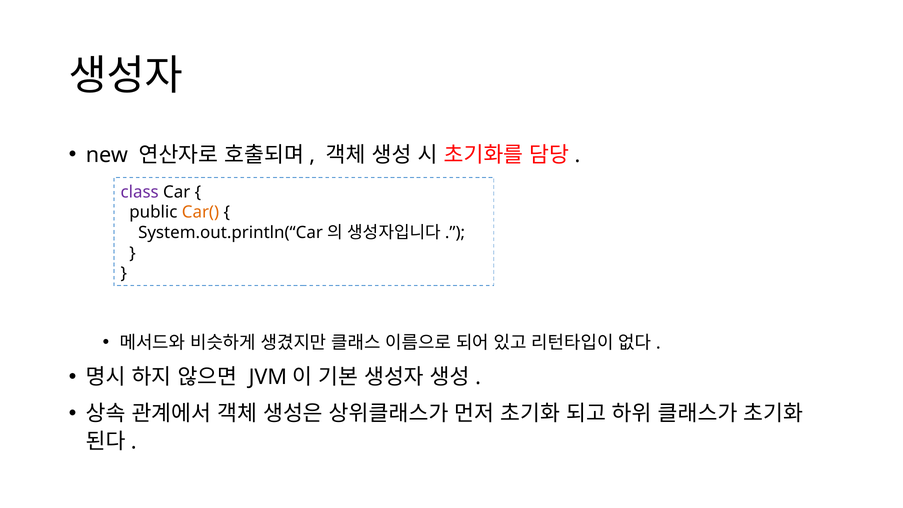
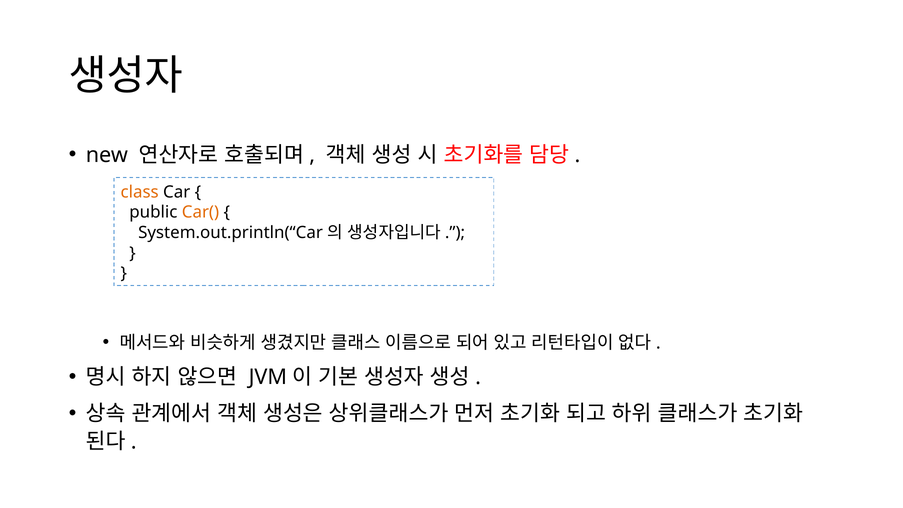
class colour: purple -> orange (140, 192)
